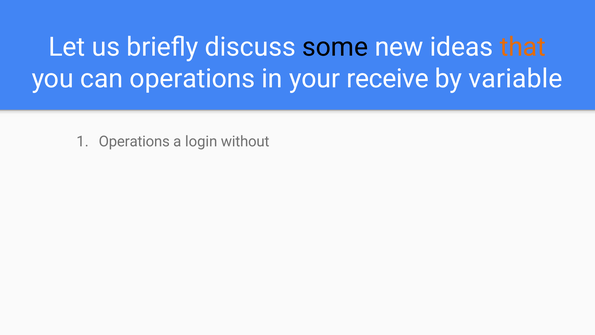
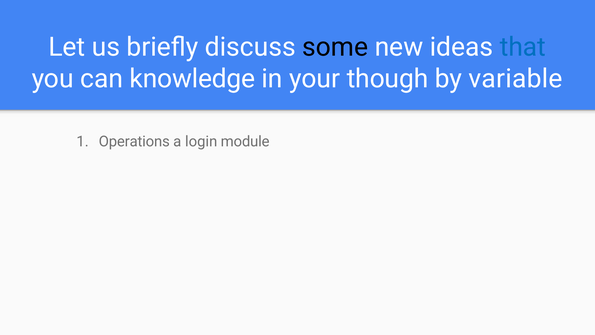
that colour: orange -> blue (523, 47)
can operations: operations -> knowledge (192, 79)
receive: receive -> though (388, 79)
without: without -> module (245, 141)
